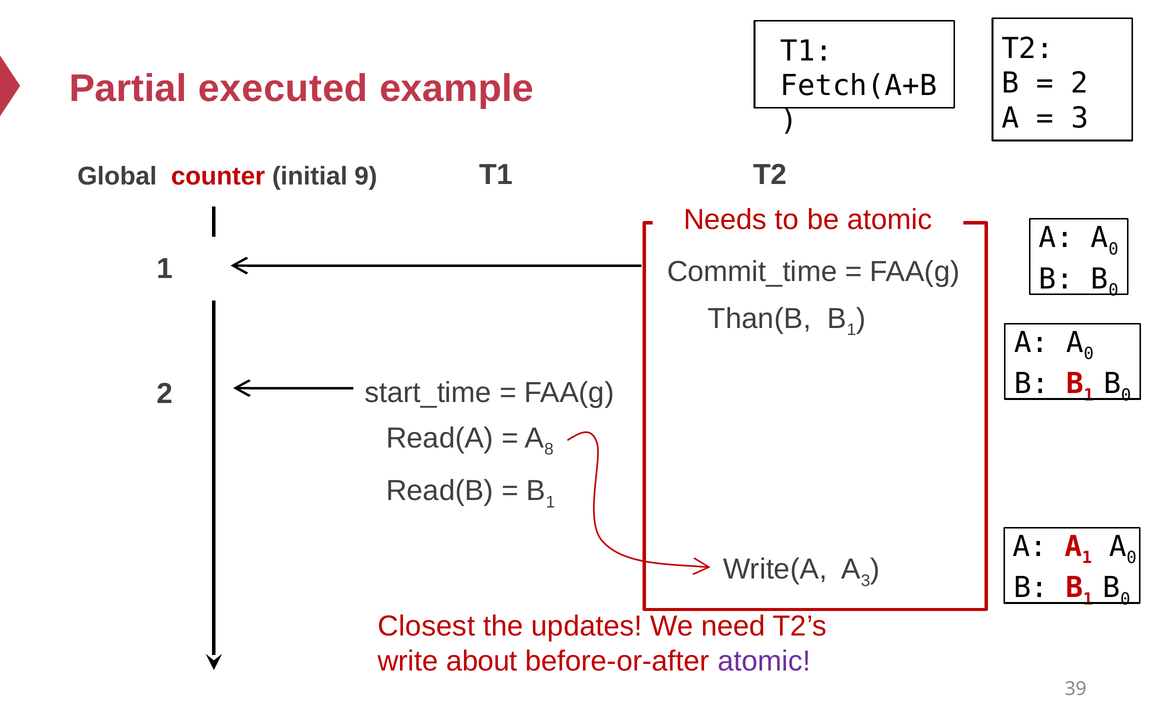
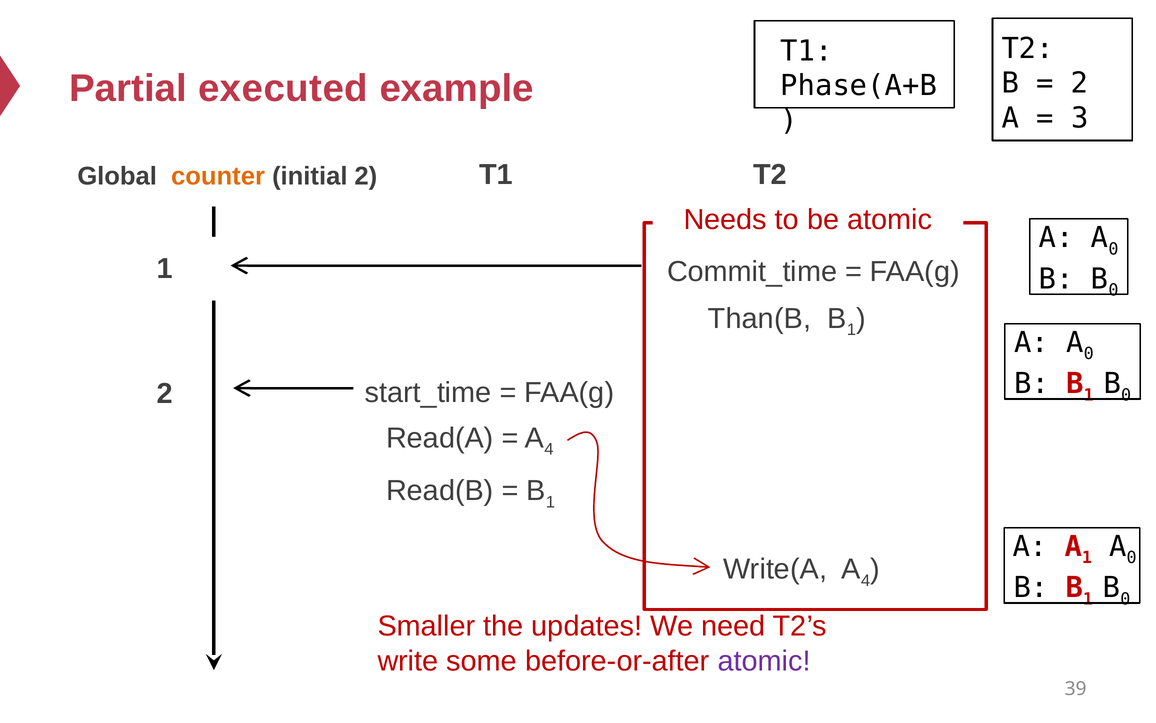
Fetch(A+B: Fetch(A+B -> Phase(A+B (859, 86)
counter colour: red -> orange (218, 176)
initial 9: 9 -> 2 (366, 176)
8: 8 -> 4 (549, 449)
Write(A A 3: 3 -> 4 (866, 580)
Closest: Closest -> Smaller (426, 626)
about: about -> some (482, 661)
